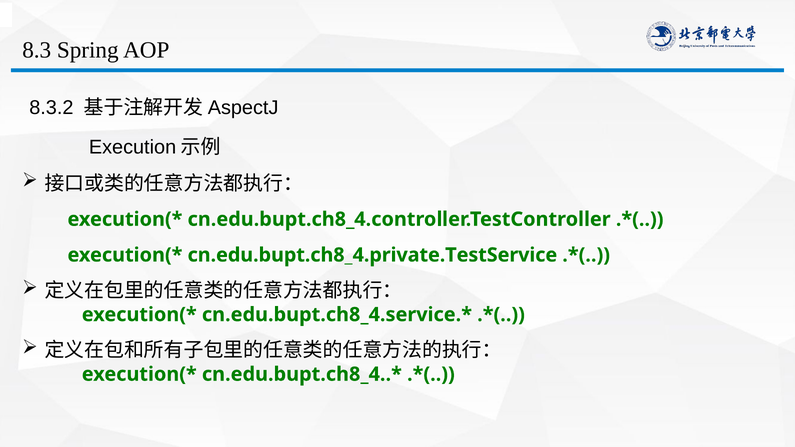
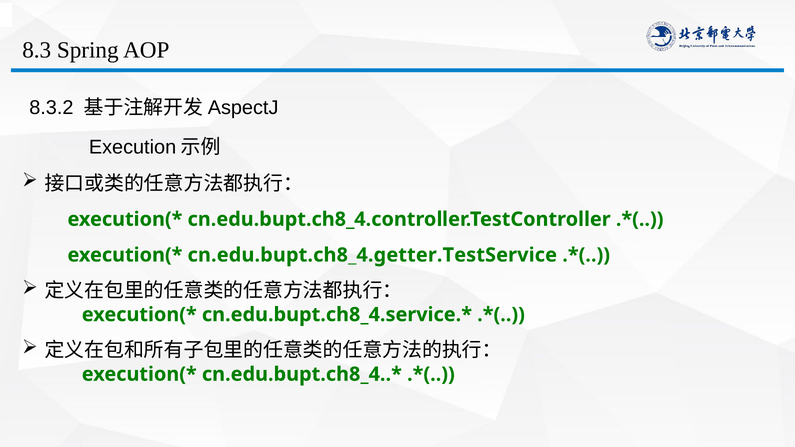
cn.edu.bupt.ch8_4.private.TestService: cn.edu.bupt.ch8_4.private.TestService -> cn.edu.bupt.ch8_4.getter.TestService (372, 255)
